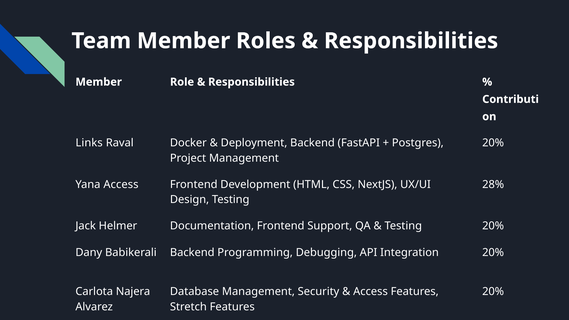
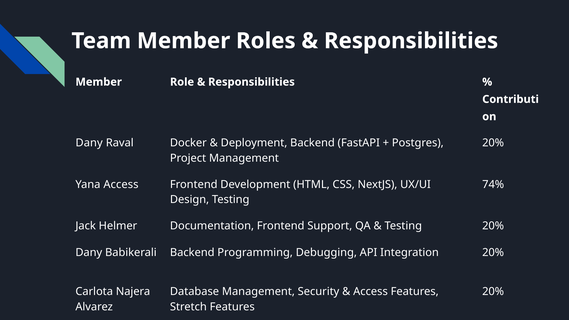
Links: Links -> Dany (89, 143)
28%: 28% -> 74% (493, 185)
